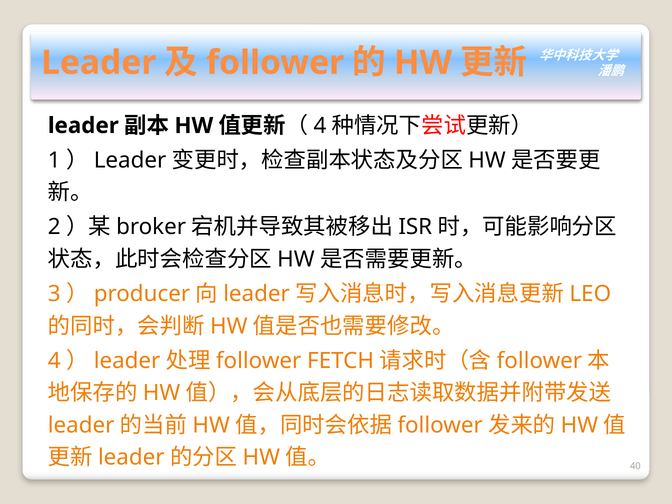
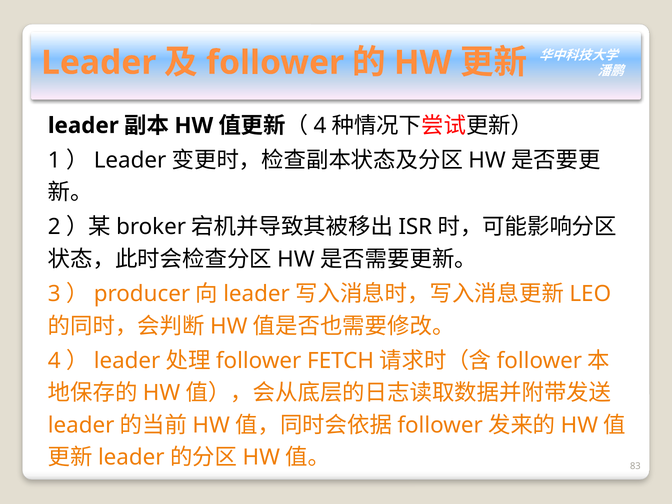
40: 40 -> 83 (635, 466)
